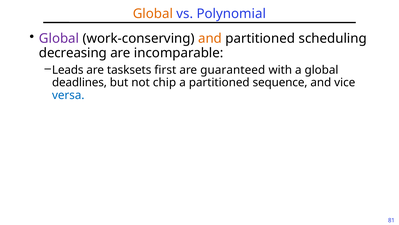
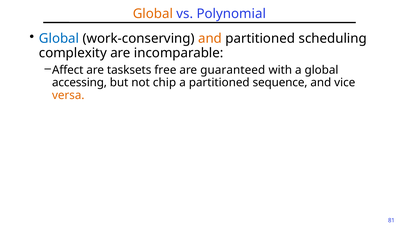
Global colour: purple -> blue (59, 38)
decreasing: decreasing -> complexity (73, 53)
Leads: Leads -> Affect (68, 70)
first: first -> free (165, 70)
deadlines: deadlines -> accessing (79, 82)
versa colour: blue -> orange (68, 95)
